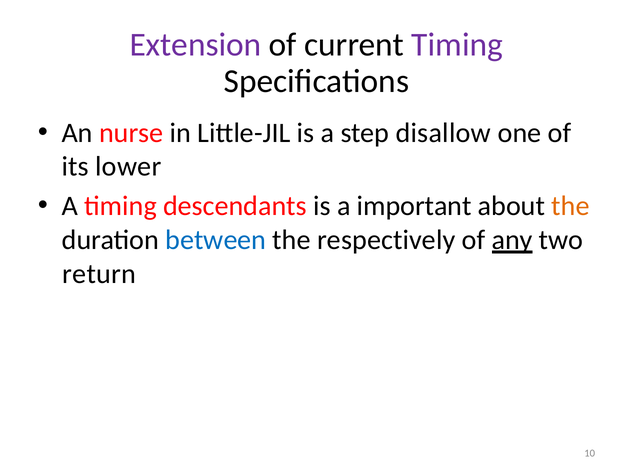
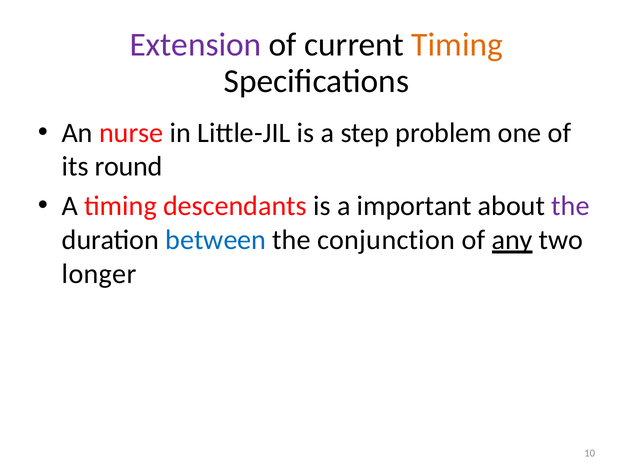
Timing colour: purple -> orange (457, 45)
disallow: disallow -> problem (444, 133)
lower: lower -> round (129, 167)
the colour: orange -> purple (571, 206)
respectively: respectively -> conjunction (386, 240)
return: return -> longer (99, 274)
